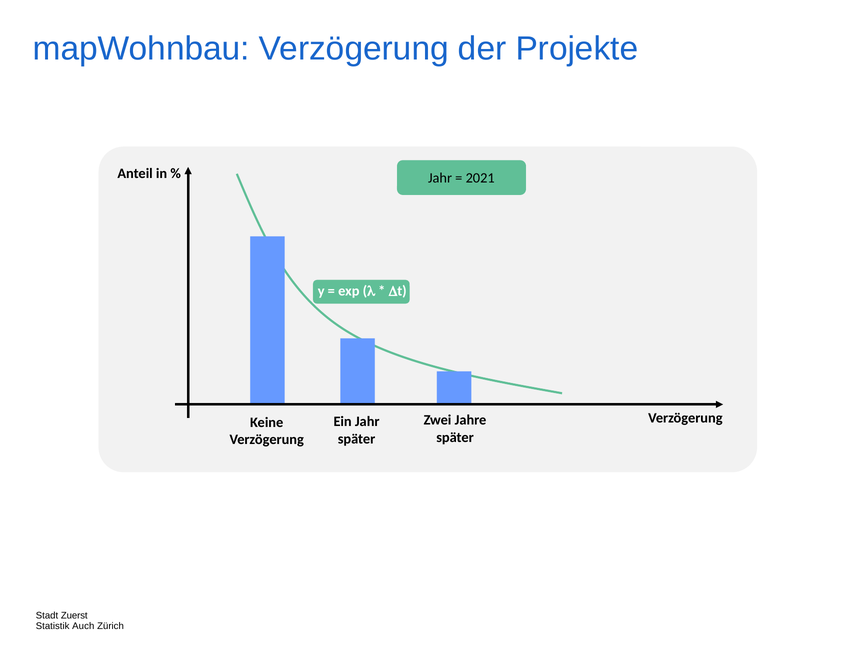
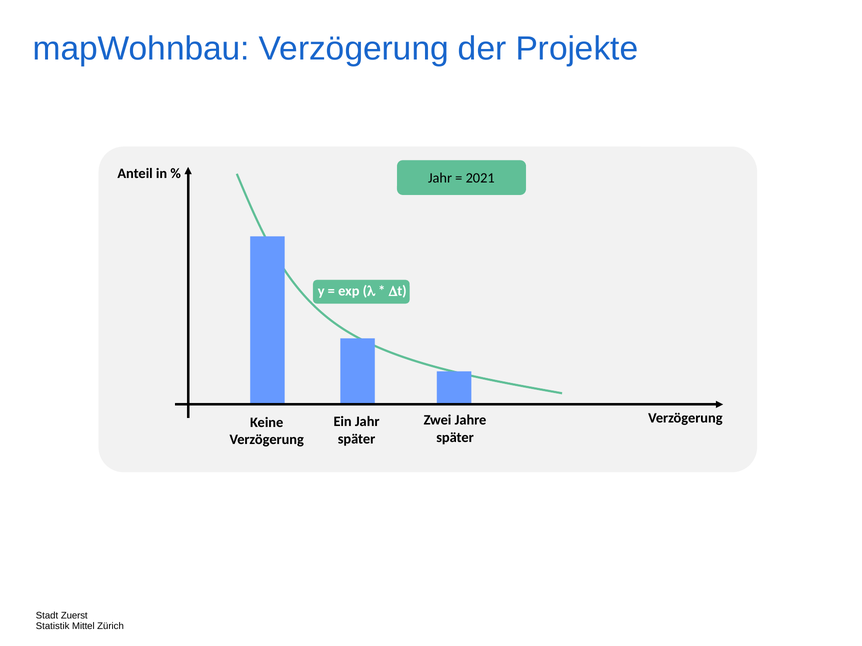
Auch: Auch -> Mittel (83, 626)
